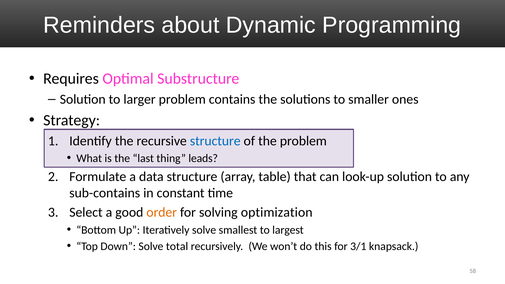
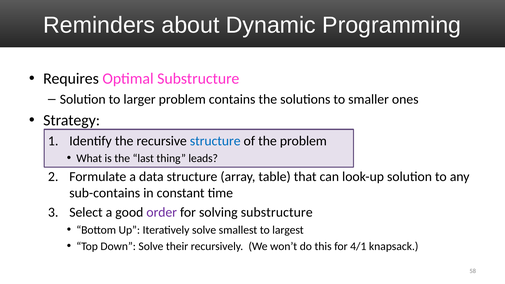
order colour: orange -> purple (162, 212)
solving optimization: optimization -> substructure (277, 212)
total: total -> their (177, 246)
3/1: 3/1 -> 4/1 (358, 246)
